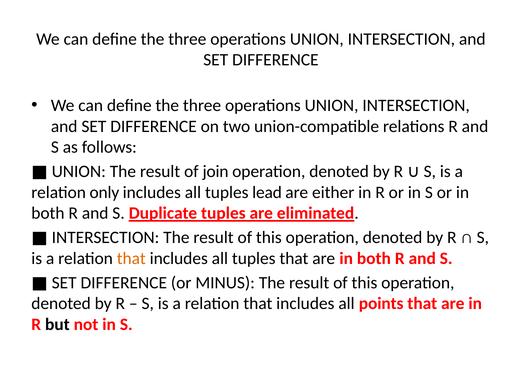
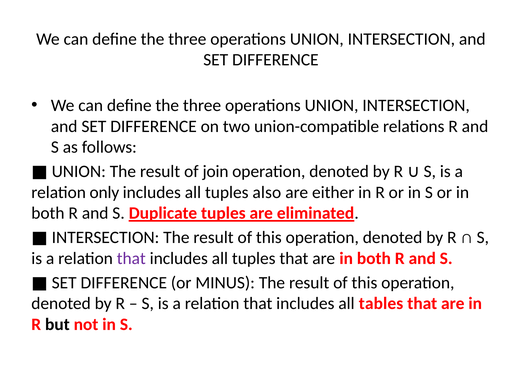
lead: lead -> also (267, 193)
that colour: orange -> purple (131, 259)
points: points -> tables (381, 304)
